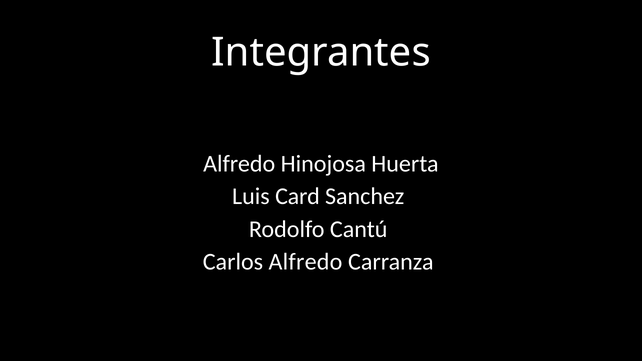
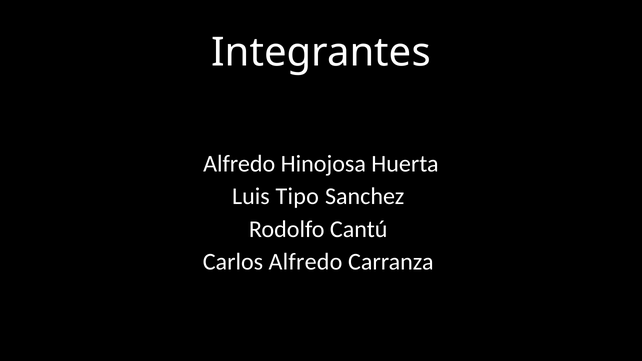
Card: Card -> Tipo (297, 196)
